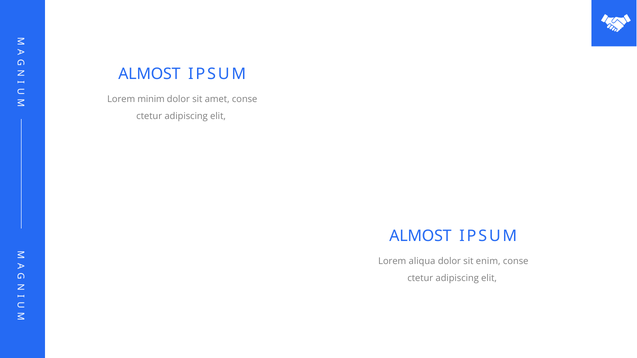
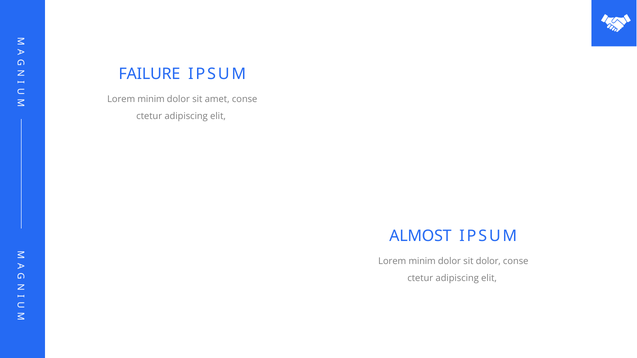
ALMOST: ALMOST -> FAILURE (149, 74)
aliqua: aliqua -> minim (422, 262)
sit enim: enim -> dolor (488, 262)
